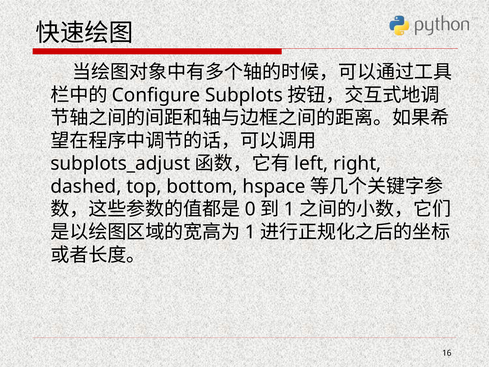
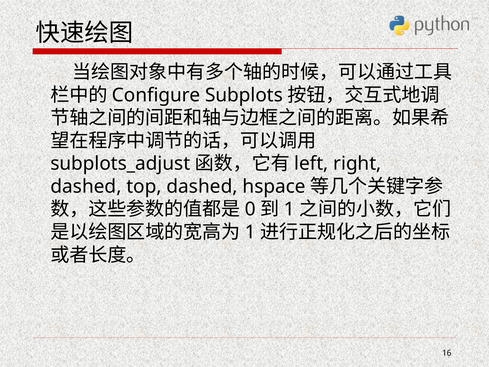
top bottom: bottom -> dashed (202, 186)
